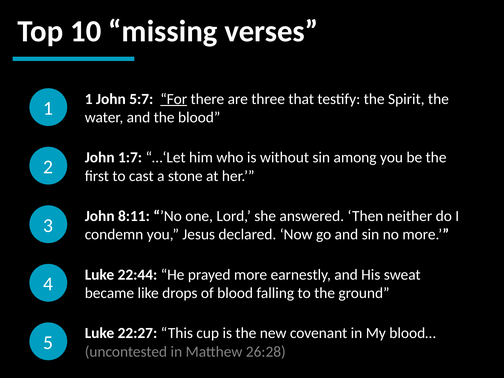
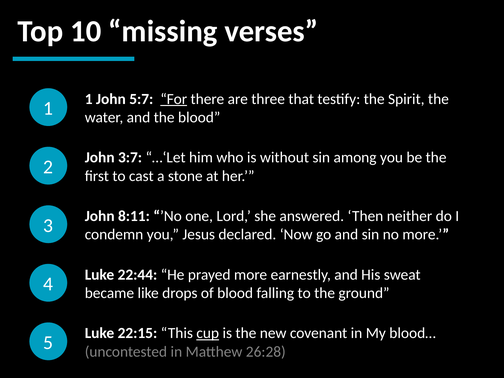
1:7: 1:7 -> 3:7 (130, 157)
22:27: 22:27 -> 22:15 (137, 333)
cup underline: none -> present (208, 333)
